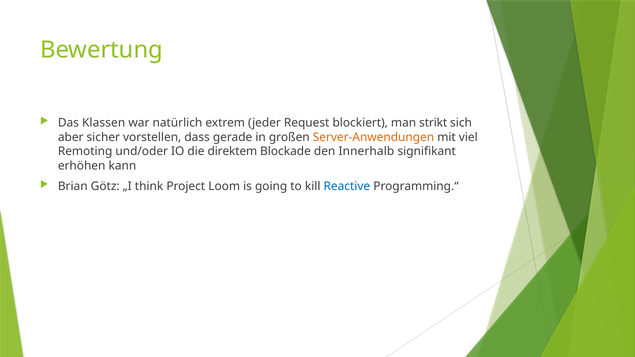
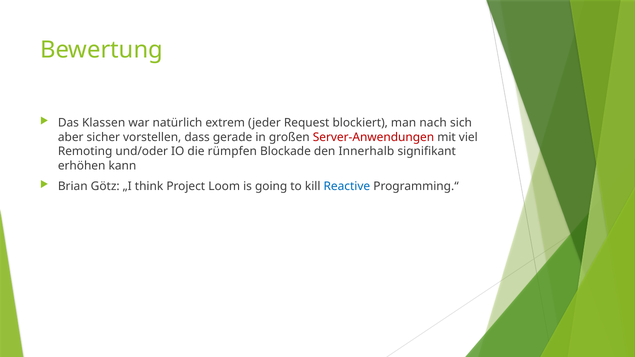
strikt: strikt -> nach (433, 123)
Server-Anwendungen colour: orange -> red (373, 137)
direktem: direktem -> rümpfen (232, 151)
